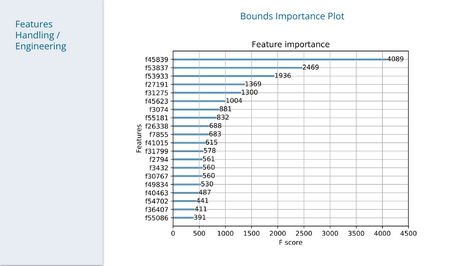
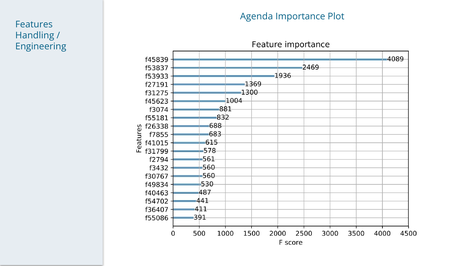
Bounds: Bounds -> Agenda (257, 17)
